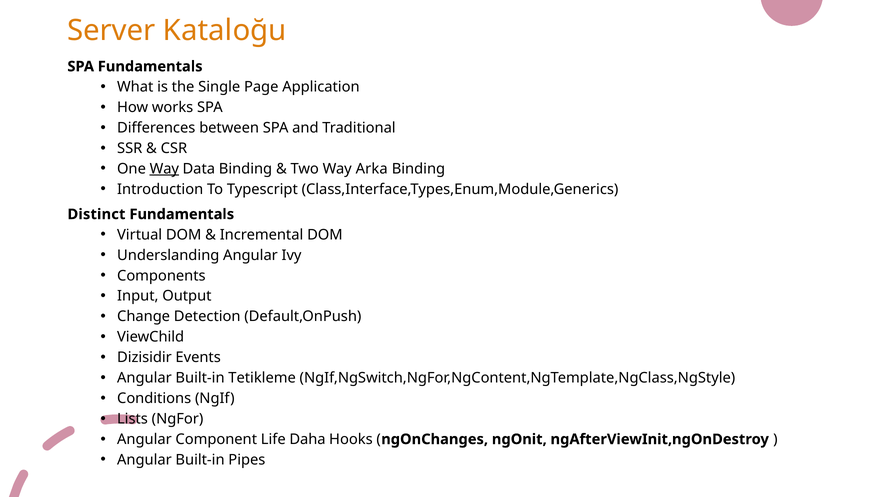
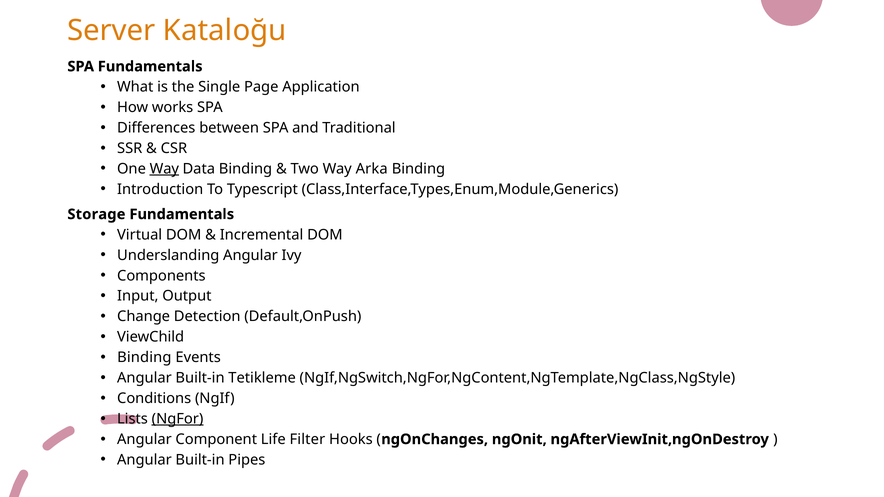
Distinct: Distinct -> Storage (96, 214)
Dizisidir: Dizisidir -> Binding (144, 358)
NgFor underline: none -> present (178, 419)
Daha: Daha -> Filter (307, 440)
